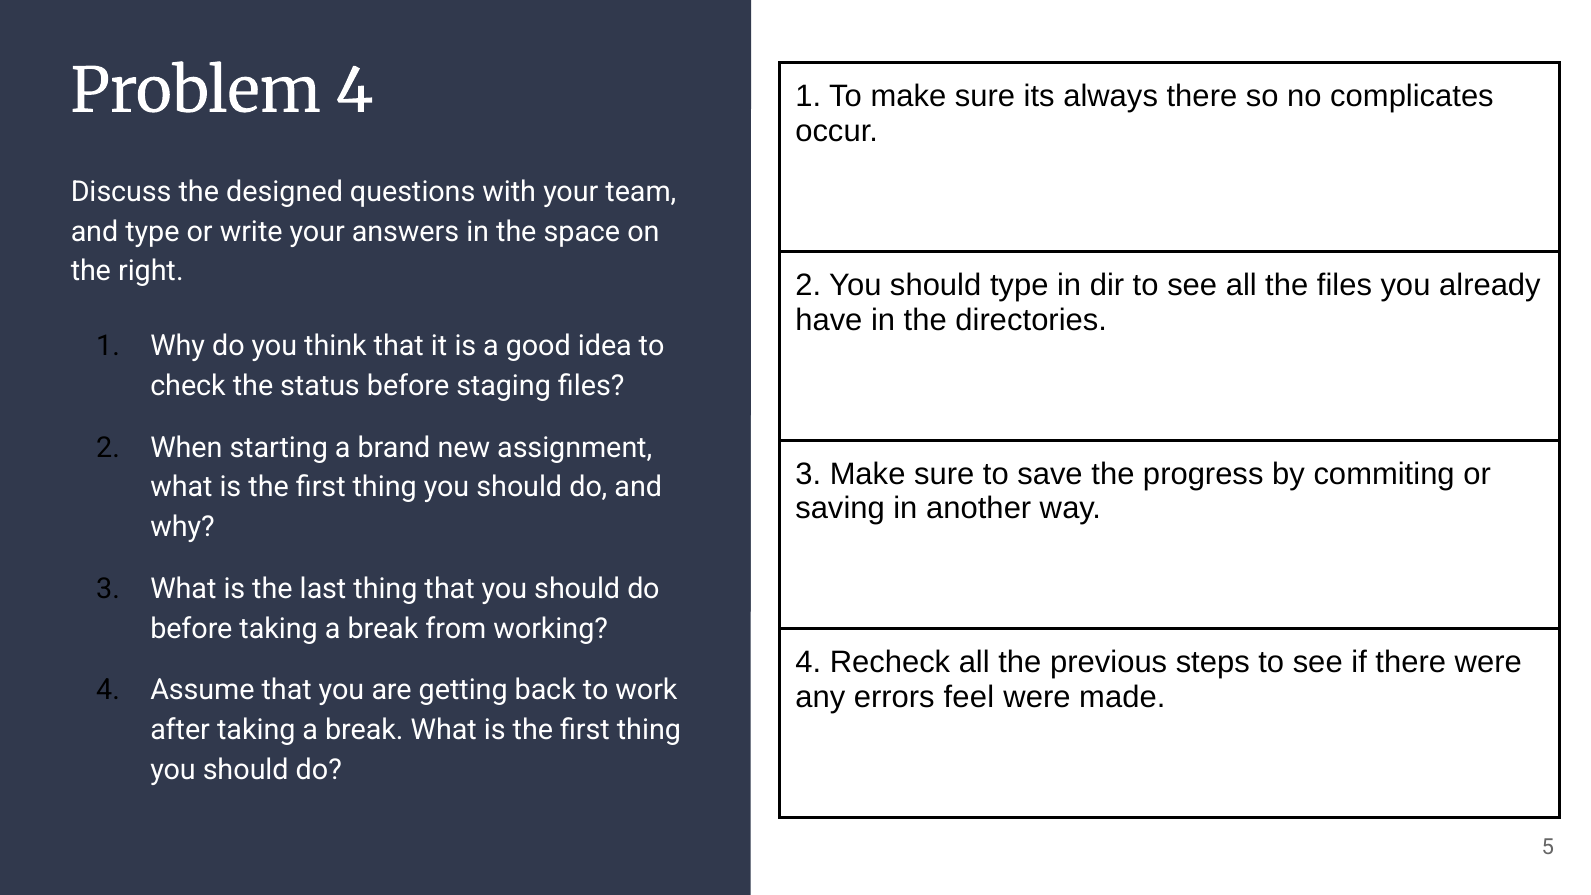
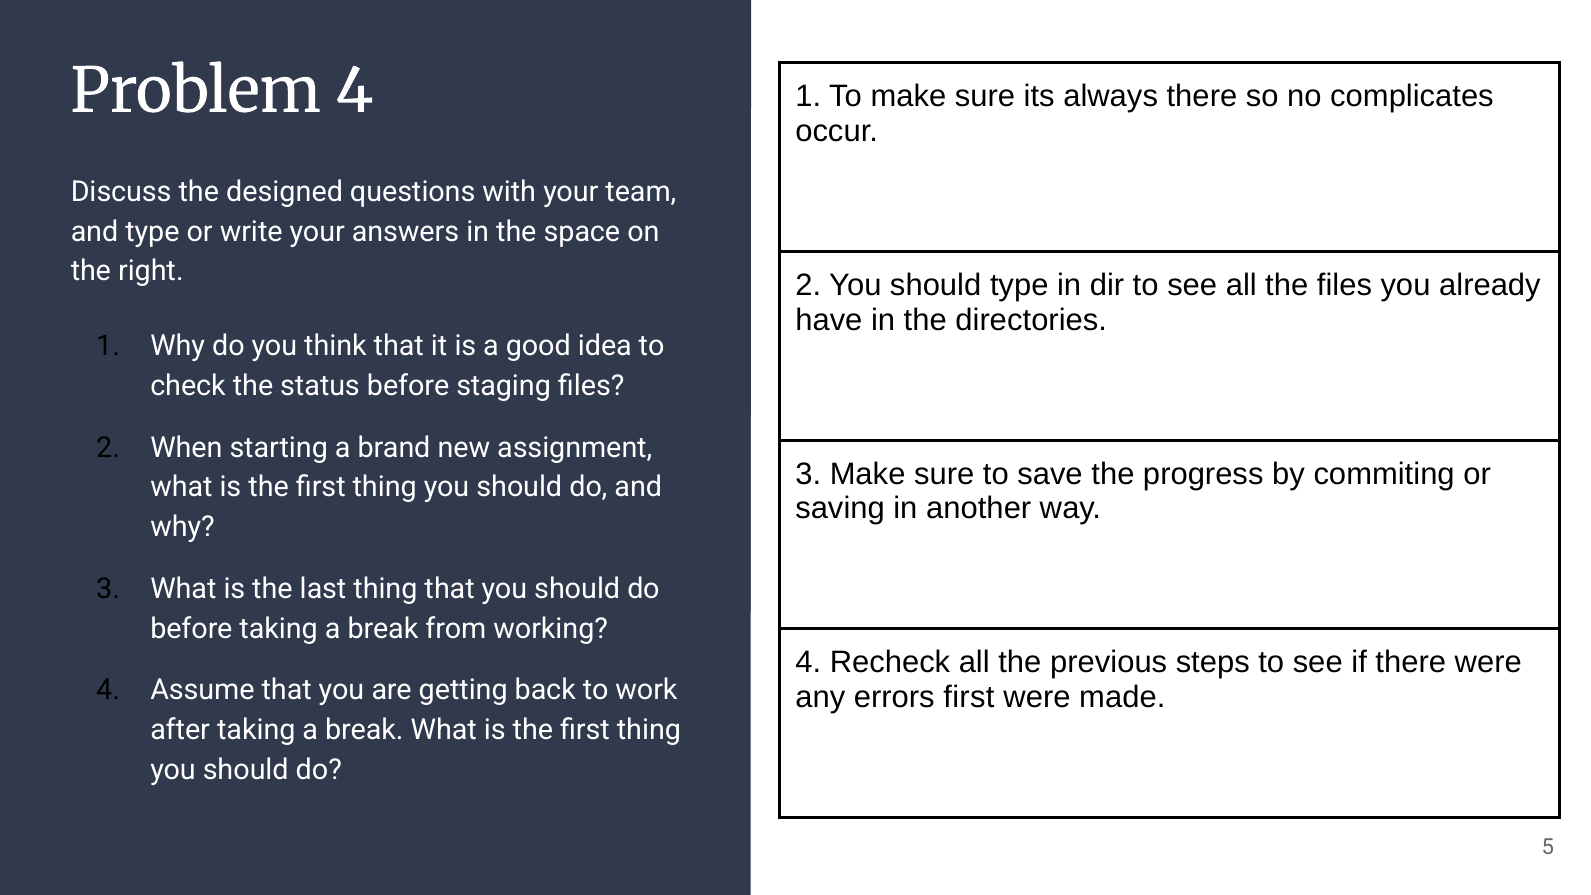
errors feel: feel -> first (969, 697)
